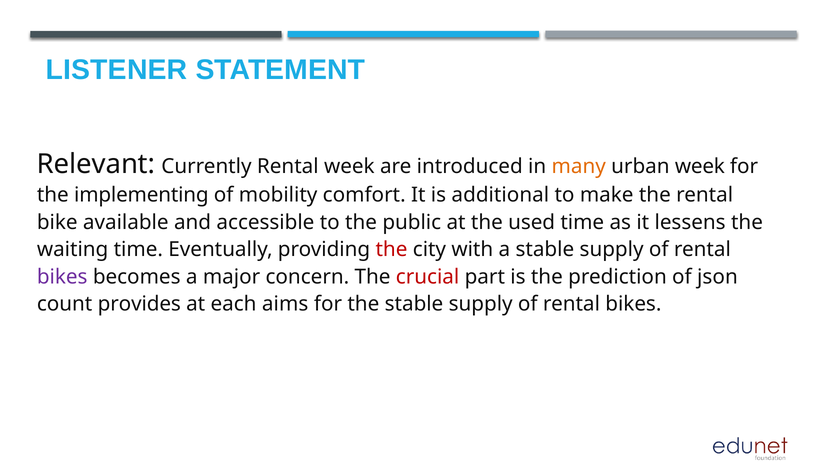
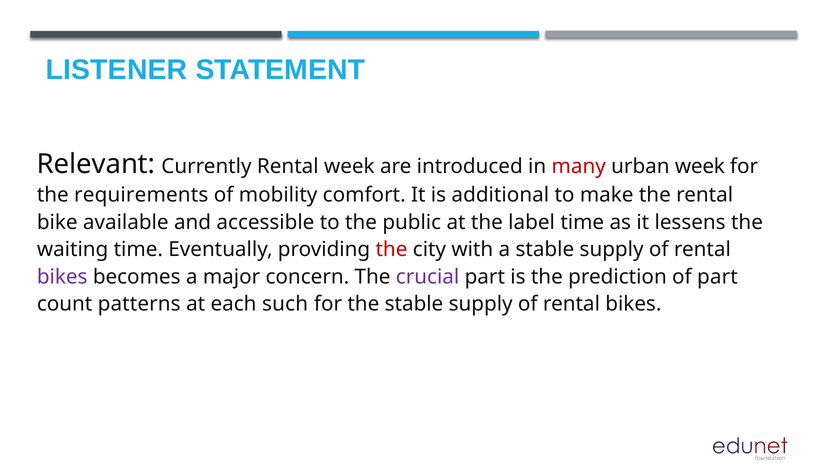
many colour: orange -> red (579, 166)
implementing: implementing -> requirements (141, 195)
used: used -> label (532, 222)
crucial colour: red -> purple (428, 277)
of json: json -> part (717, 277)
provides: provides -> patterns (139, 304)
aims: aims -> such (285, 304)
